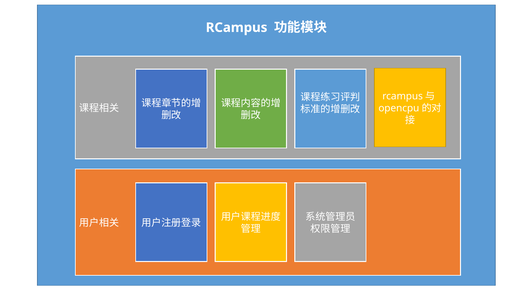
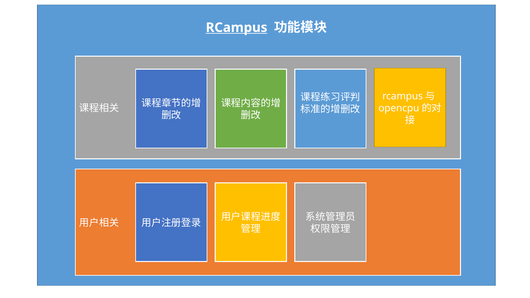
RCampus underline: none -> present (237, 28)
